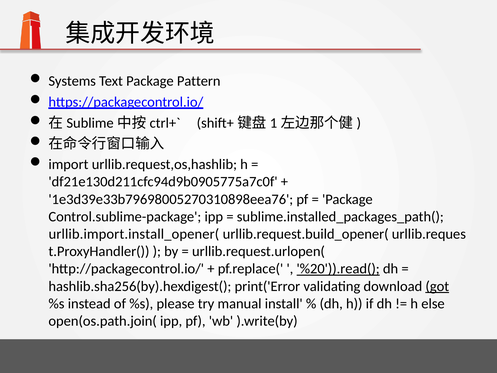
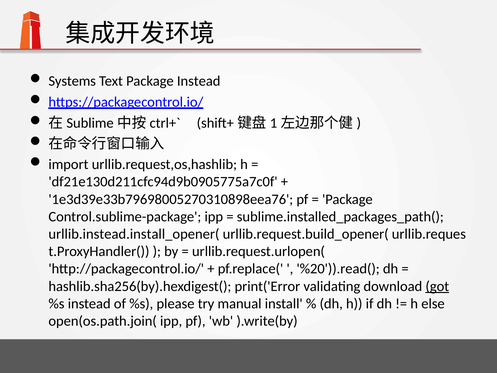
Package Pattern: Pattern -> Instead (199, 81)
urllib.import.install_opener(: urllib.import.install_opener( -> urllib.instead.install_opener( (134, 234)
%20')).read( underline: present -> none (338, 269)
